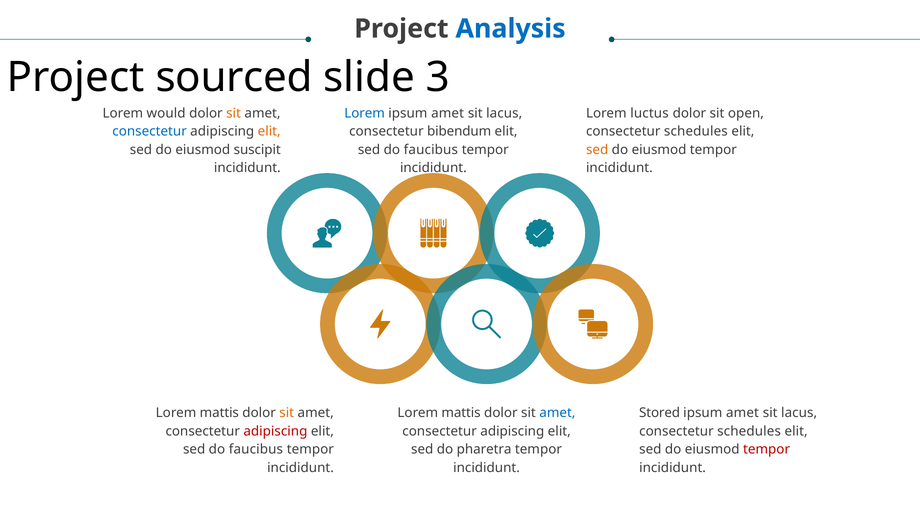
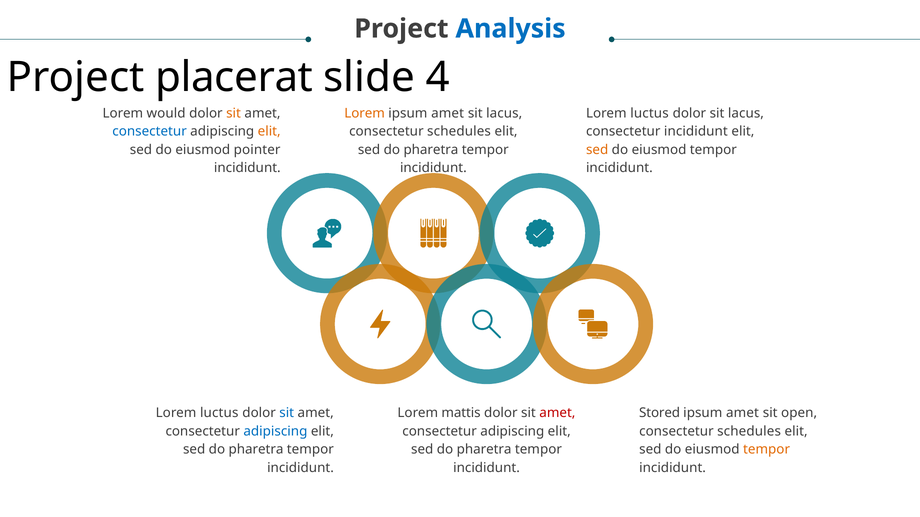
sourced: sourced -> placerat (234, 77)
3: 3 -> 4 (438, 77)
Lorem colour: blue -> orange (365, 113)
dolor sit open: open -> lacus (746, 113)
bibendum: bibendum -> schedules (459, 132)
schedules: schedules -> incididunt (696, 132)
suscipit: suscipit -> pointer (257, 150)
faucibus: faucibus -> pharetra (431, 150)
mattis: mattis -> luctus (219, 413)
sit colour: orange -> blue (287, 413)
amet colour: blue -> red (557, 413)
lacus: lacus -> open (799, 413)
adipiscing colour: red -> blue (275, 432)
faucibus: faucibus -> pharetra (256, 450)
tempor colour: red -> orange (767, 450)
